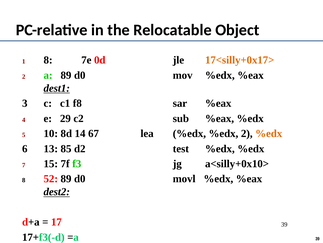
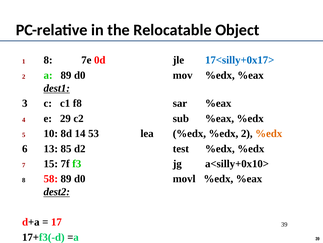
17<silly+0x17> colour: orange -> blue (240, 60)
67: 67 -> 53 (94, 133)
52: 52 -> 58 (51, 178)
